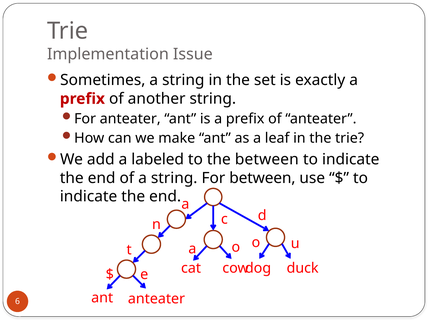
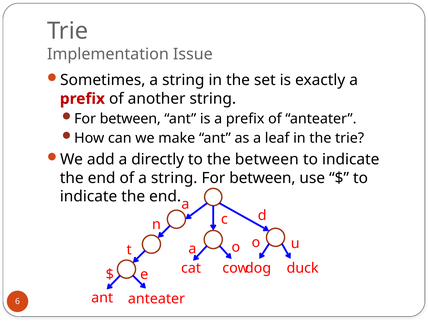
anteater: anteater -> between (130, 119)
labeled: labeled -> directly (158, 159)
